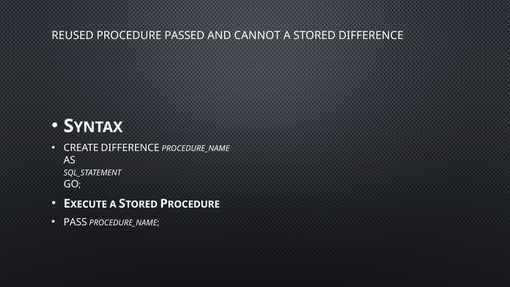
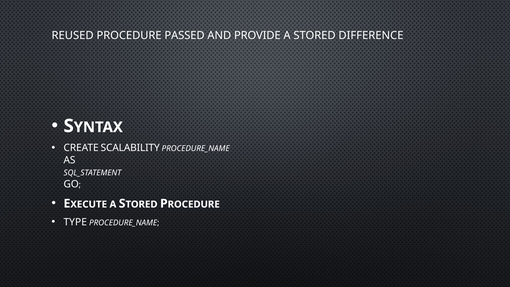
CANNOT: CANNOT -> PROVIDE (257, 35)
CREATE DIFFERENCE: DIFFERENCE -> SCALABILITY (130, 148)
PASS: PASS -> TYPE (75, 222)
